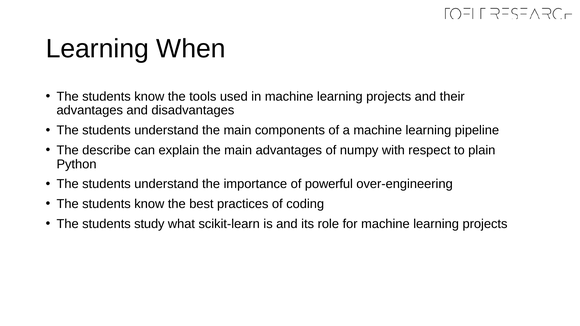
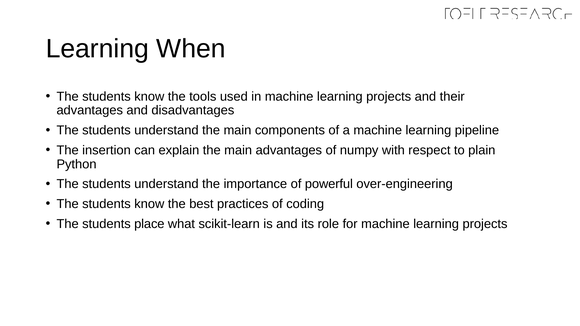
describe: describe -> insertion (107, 150)
study: study -> place (149, 224)
